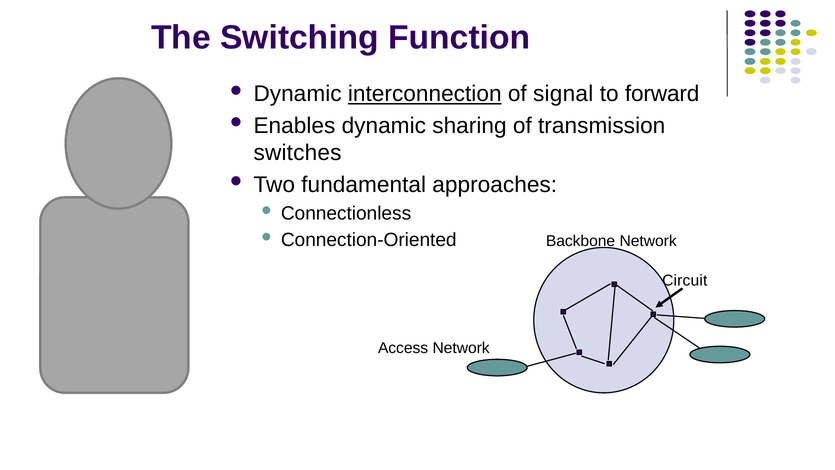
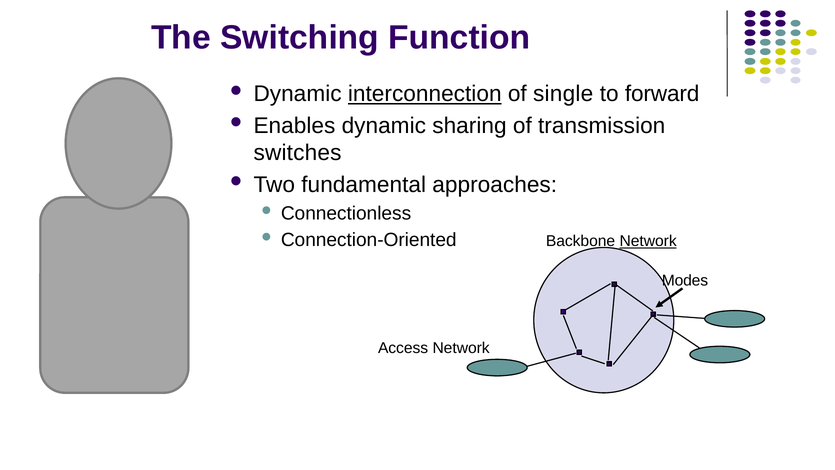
signal: signal -> single (563, 94)
Network underline: none -> present (648, 241)
Circuit: Circuit -> Modes (685, 280)
